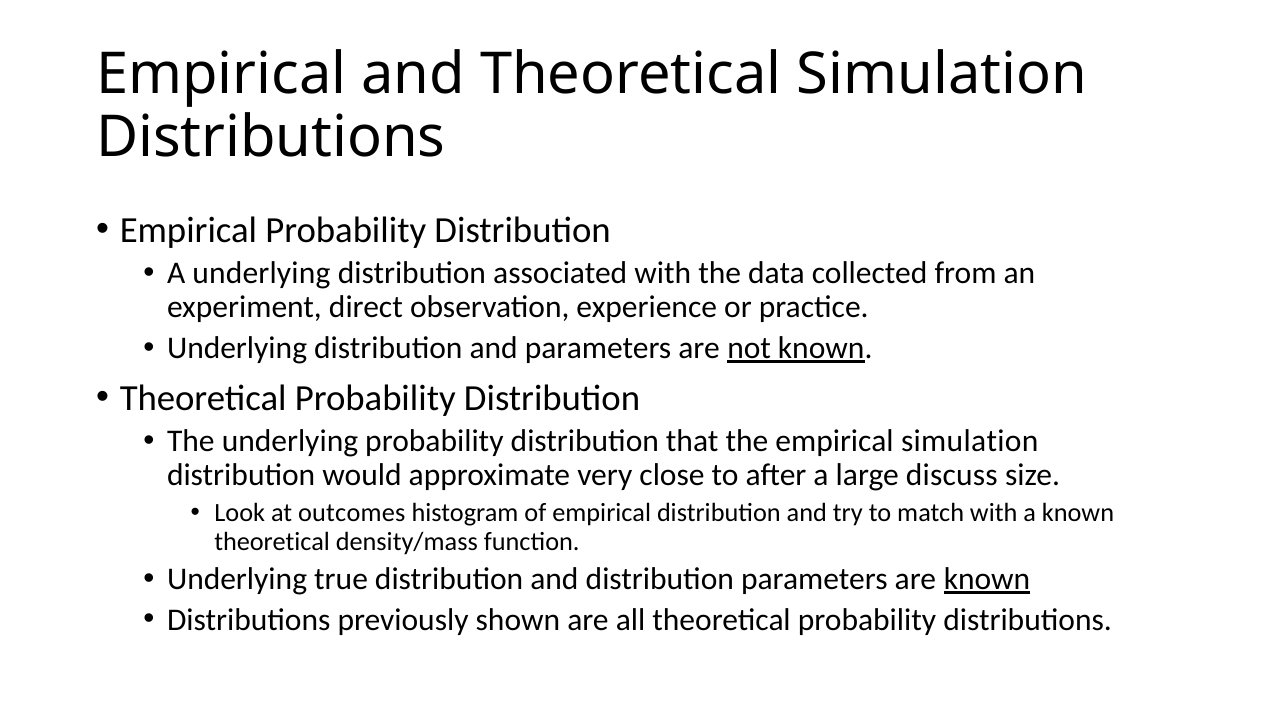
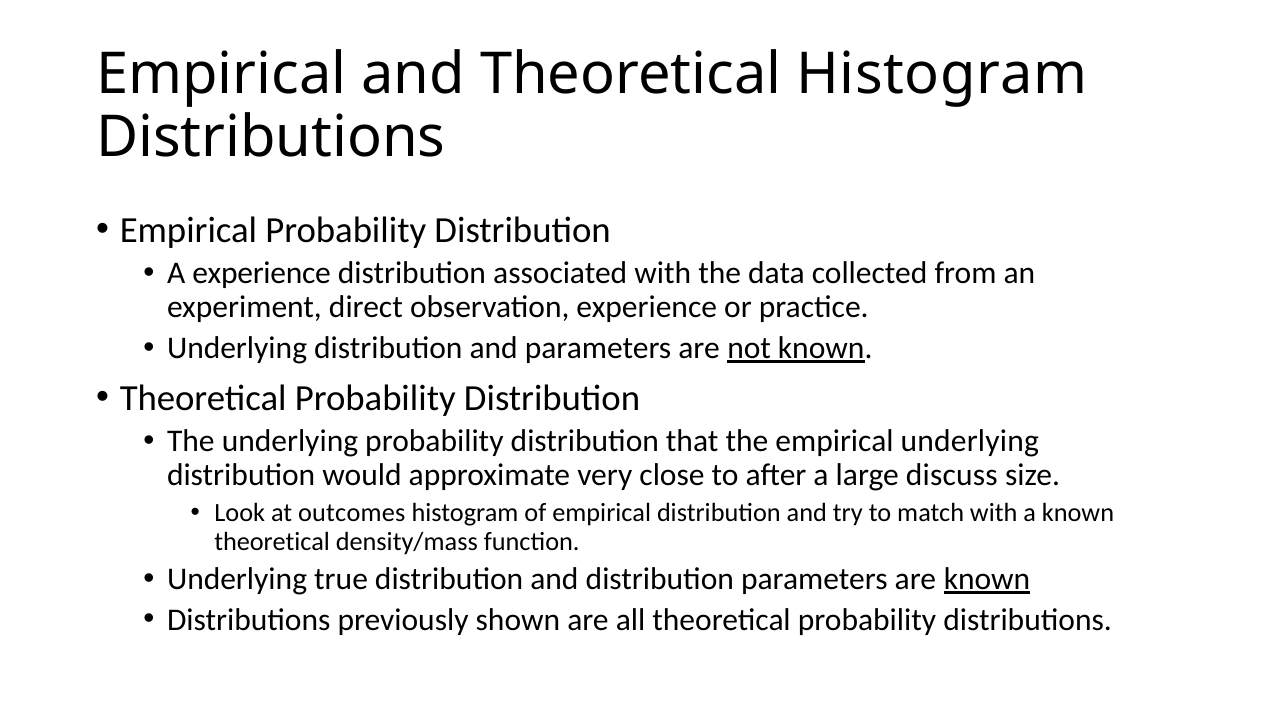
Theoretical Simulation: Simulation -> Histogram (942, 75)
A underlying: underlying -> experience (262, 274)
empirical simulation: simulation -> underlying (970, 442)
